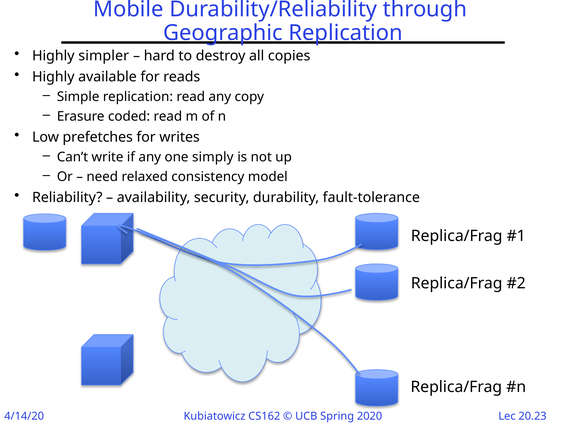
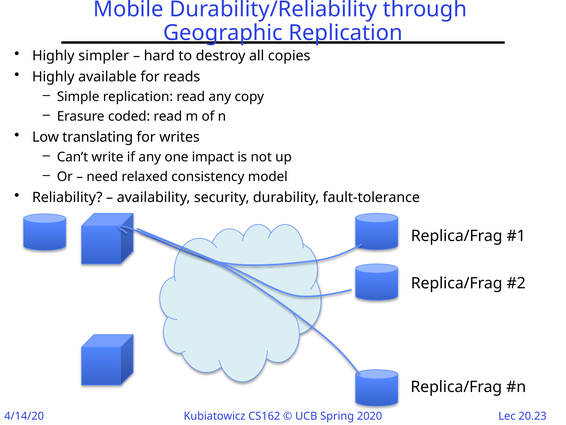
prefetches: prefetches -> translating (98, 137)
simply: simply -> impact (213, 157)
